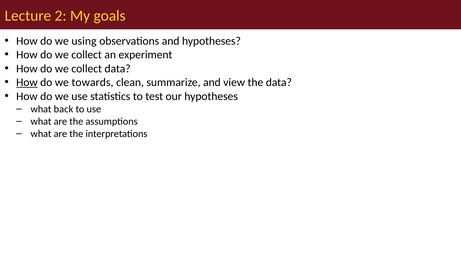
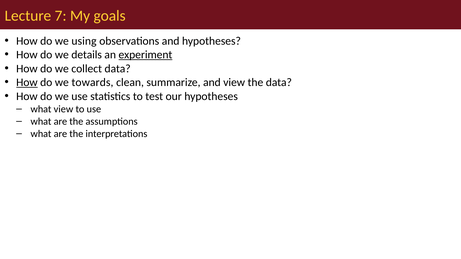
2: 2 -> 7 (61, 16)
collect: collect -> details (87, 55)
experiment underline: none -> present (145, 55)
what back: back -> view (64, 109)
